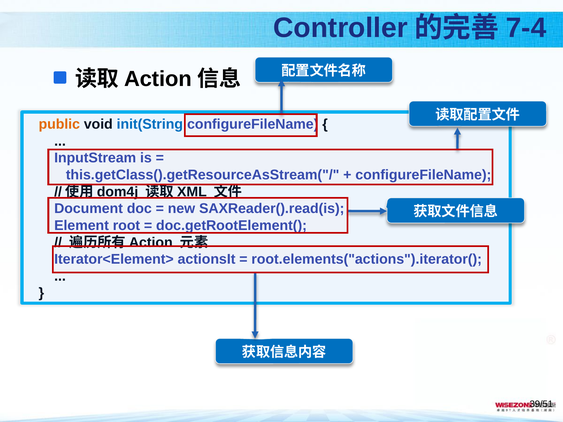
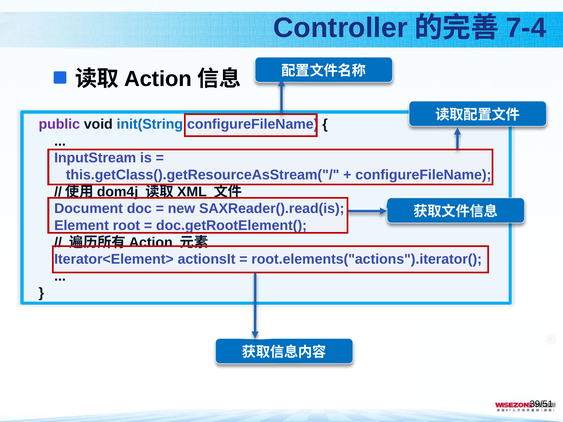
public colour: orange -> purple (59, 124)
